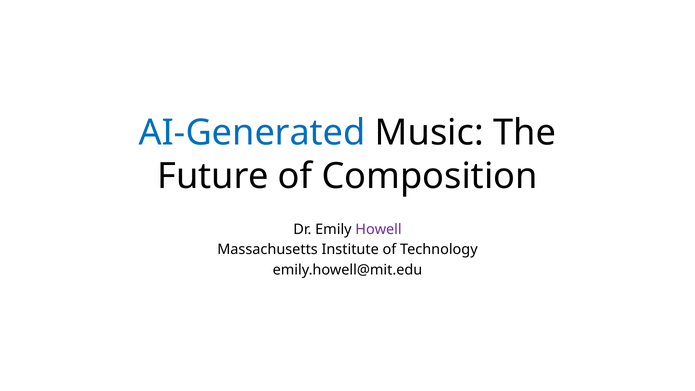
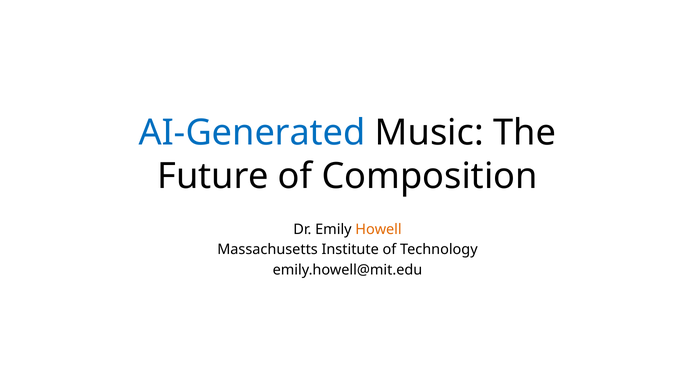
Howell colour: purple -> orange (379, 229)
